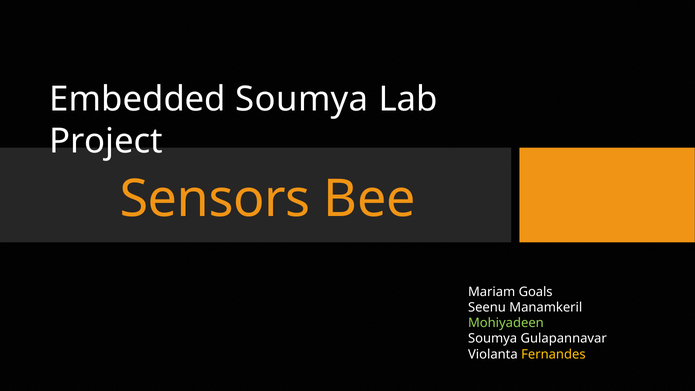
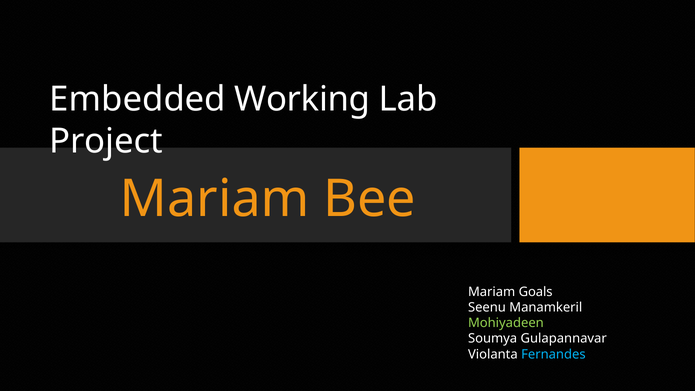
Embedded Soumya: Soumya -> Working (302, 99)
Sensors: Sensors -> Mariam (215, 199)
Fernandes colour: yellow -> light blue (553, 354)
